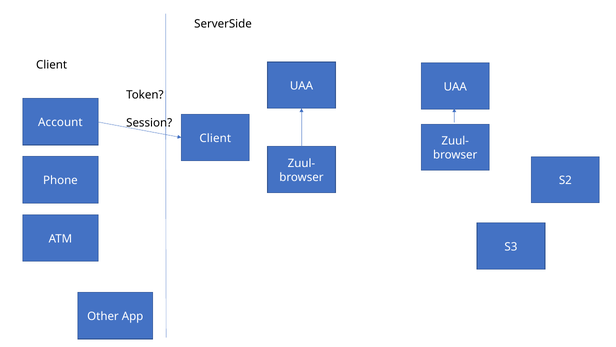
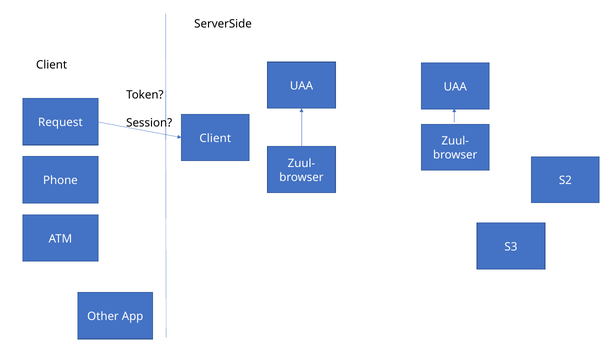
Account: Account -> Request (60, 122)
